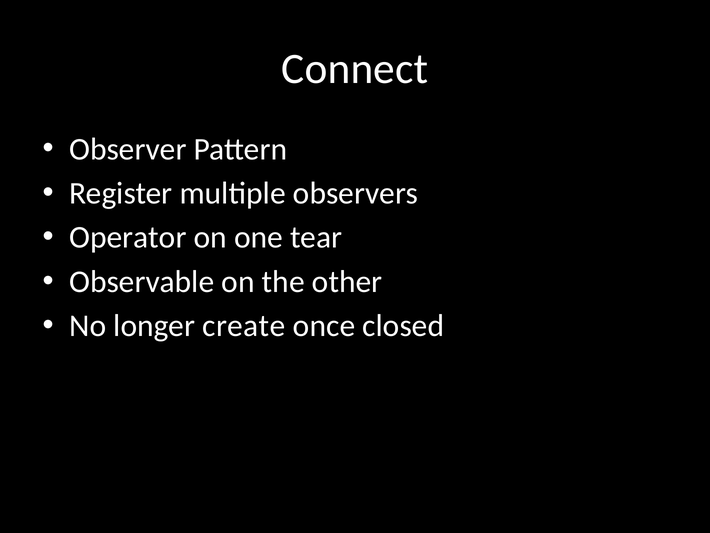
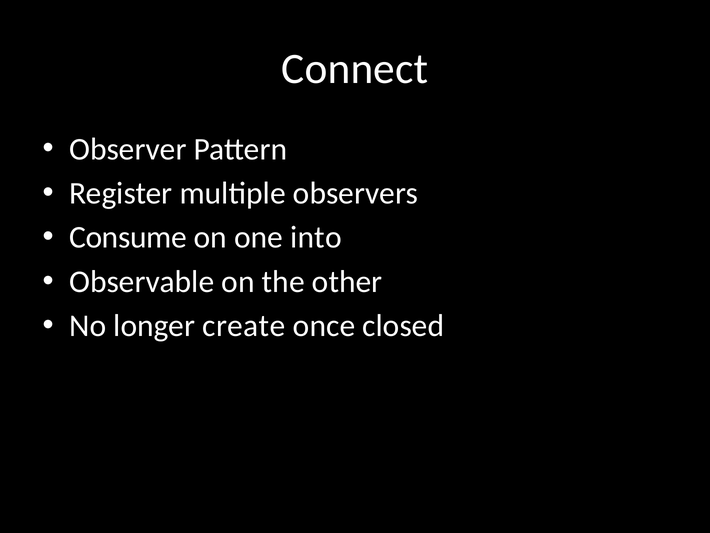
Operator: Operator -> Consume (128, 237)
tear: tear -> into (316, 237)
